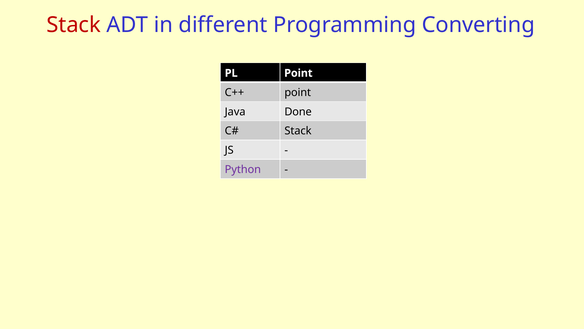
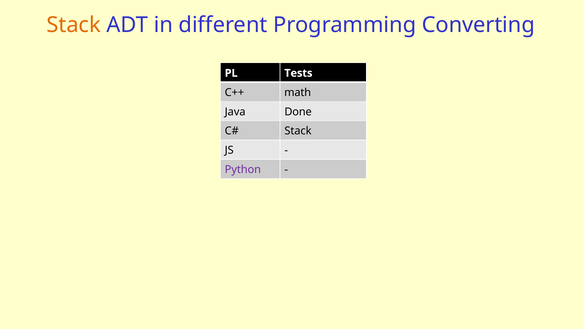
Stack colour: red -> orange (74, 25)
PL Point: Point -> Tests (298, 73)
C++ point: point -> math (298, 92)
